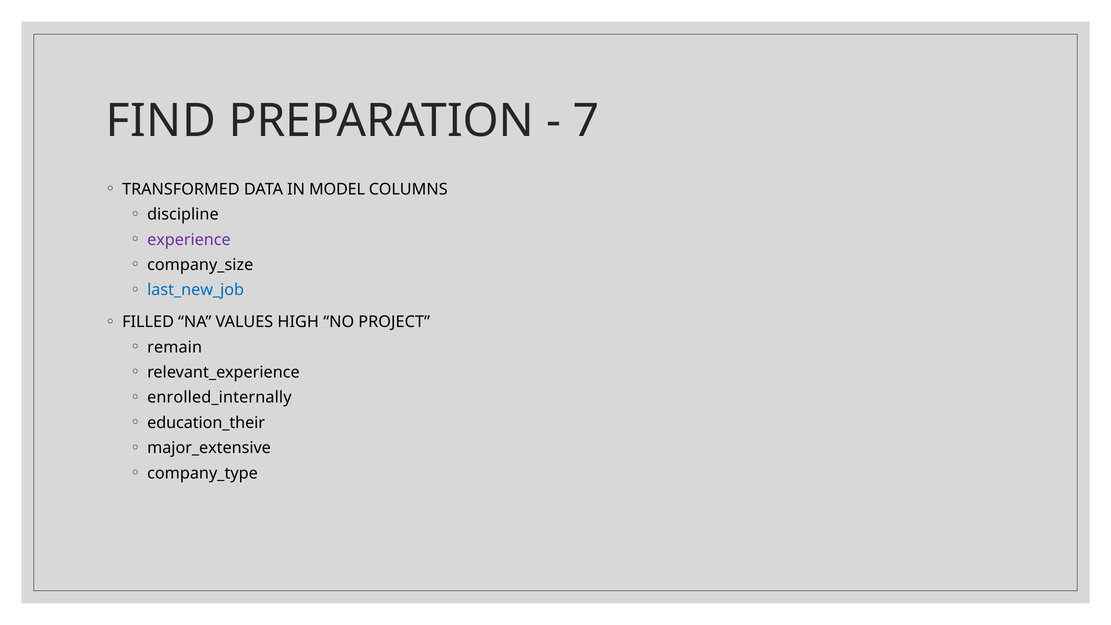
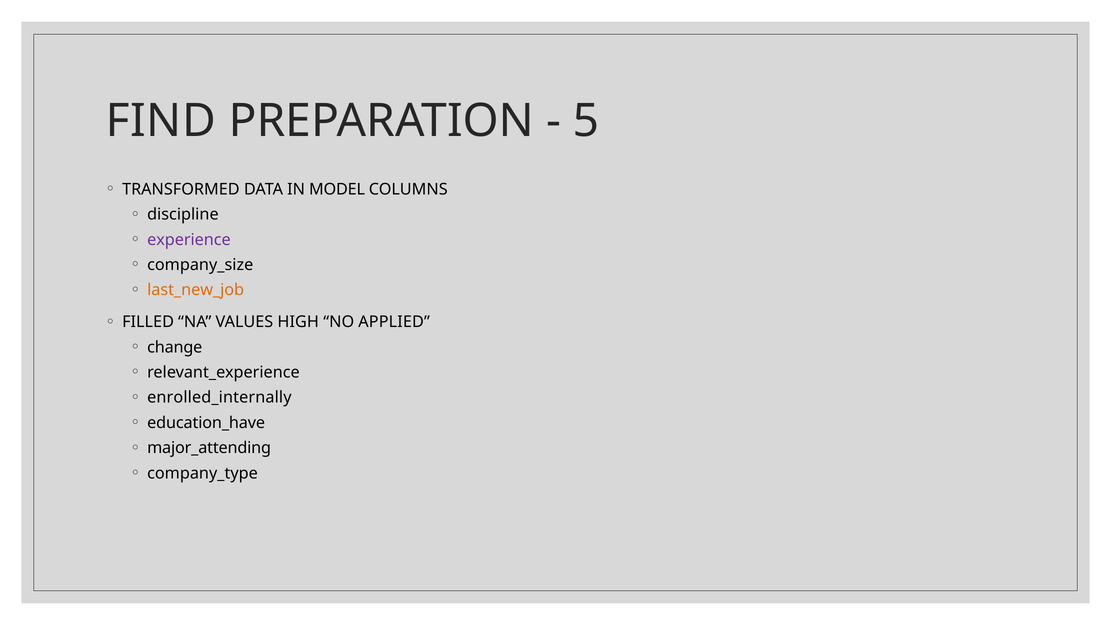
7: 7 -> 5 (586, 121)
last_new_job colour: blue -> orange (196, 290)
PROJECT: PROJECT -> APPLIED (394, 322)
remain: remain -> change (175, 347)
education_their: education_their -> education_have (206, 423)
major_extensive: major_extensive -> major_attending (209, 448)
